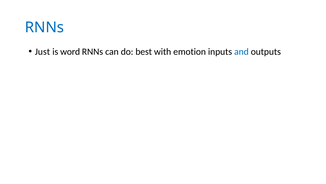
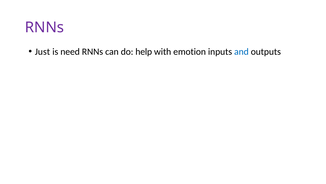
RNNs colour: blue -> purple (44, 27)
word: word -> need (70, 51)
best: best -> help (144, 51)
